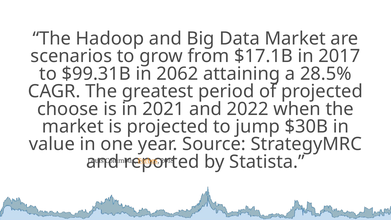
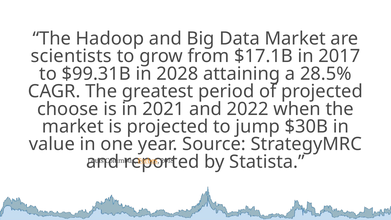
scenarios: scenarios -> scientists (71, 56)
2062: 2062 -> 2028 (177, 74)
